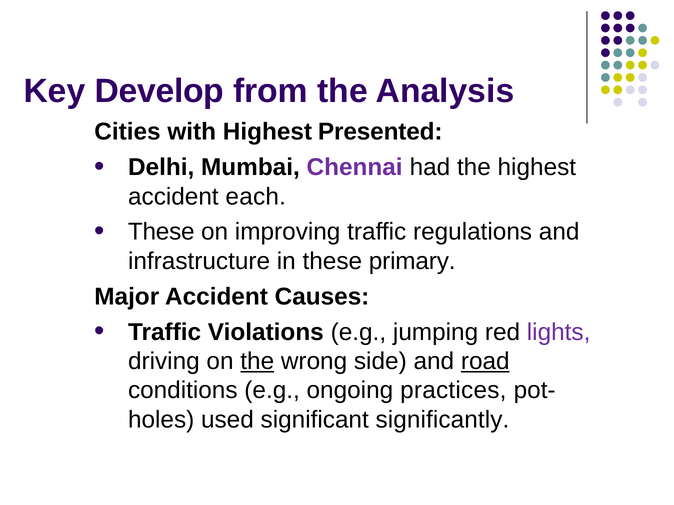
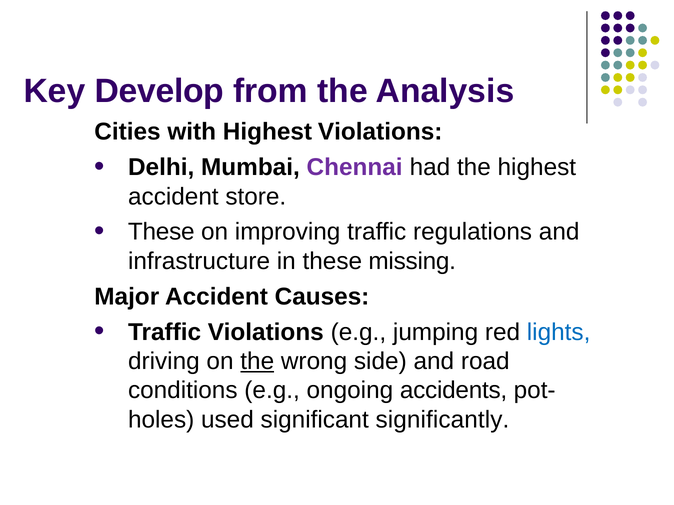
Highest Presented: Presented -> Violations (380, 132)
each: each -> store (256, 197)
primary: primary -> missing (412, 261)
lights colour: purple -> blue (559, 332)
road underline: present -> none (485, 362)
practices: practices -> accidents (454, 391)
